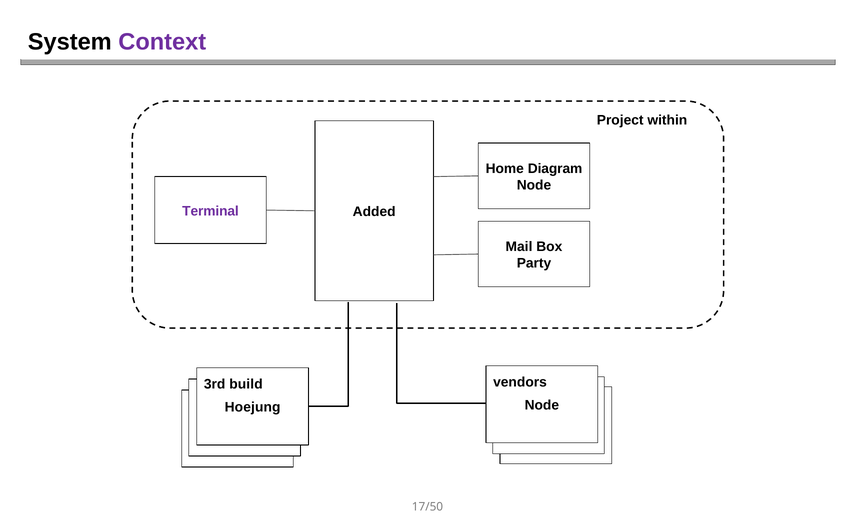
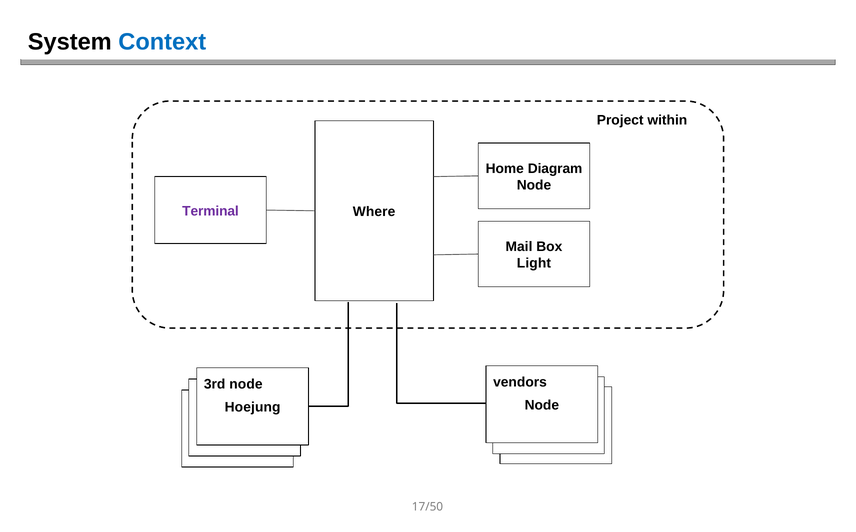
Context colour: purple -> blue (162, 42)
Added: Added -> Where (374, 211)
Party: Party -> Light (534, 263)
3rd build: build -> node (246, 384)
